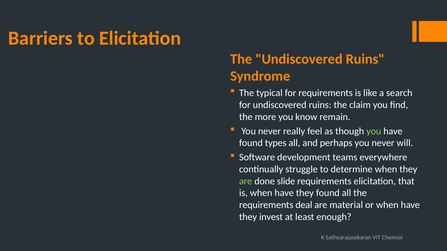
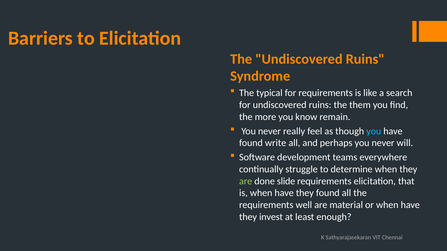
claim: claim -> them (360, 105)
you colour: light green -> light blue (374, 131)
types: types -> write (276, 143)
deal: deal -> well (304, 205)
